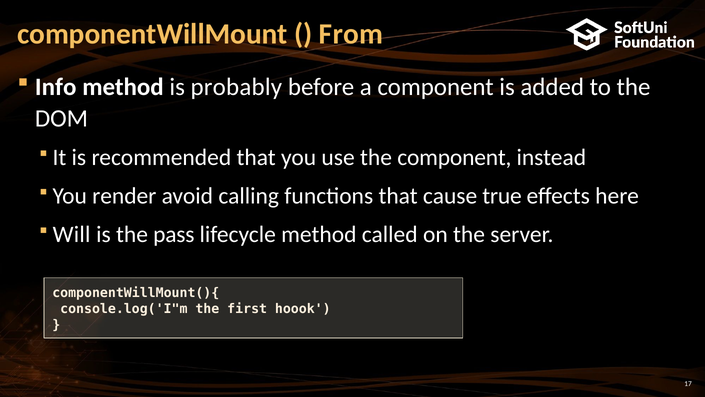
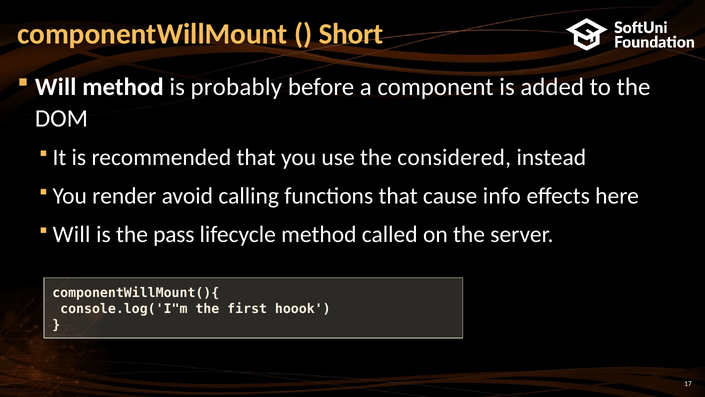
From: From -> Short (351, 34)
Info: Info -> Will (56, 87)
the component: component -> considered (454, 158)
true: true -> info (502, 196)
